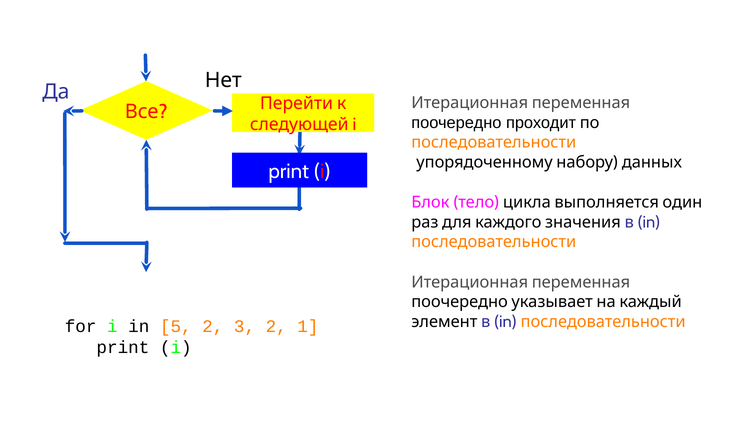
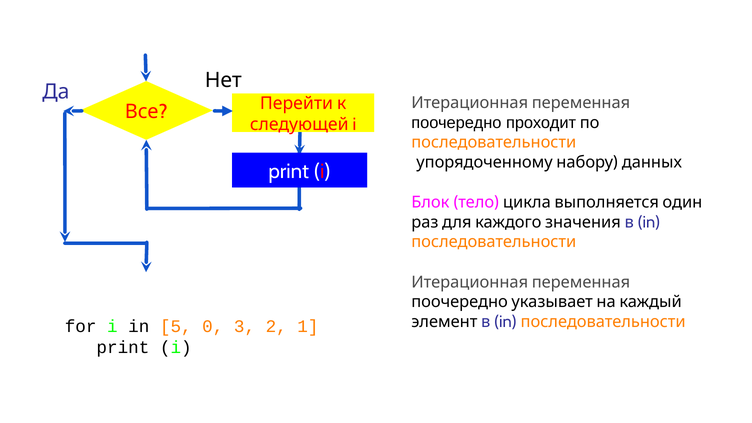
5 2: 2 -> 0 (213, 326)
